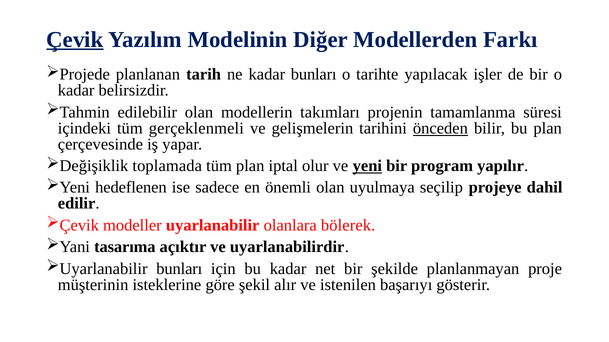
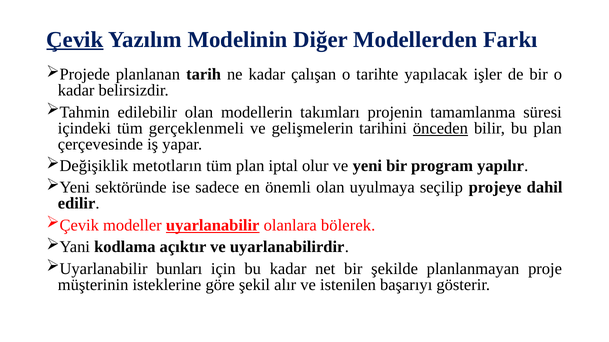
kadar bunları: bunları -> çalışan (314, 75)
toplamada: toplamada -> metotların (167, 166)
yeni underline: present -> none (367, 166)
hedeflenen: hedeflenen -> sektöründe (131, 188)
uyarlanabilir underline: none -> present (213, 226)
tasarıma: tasarıma -> kodlama (125, 247)
